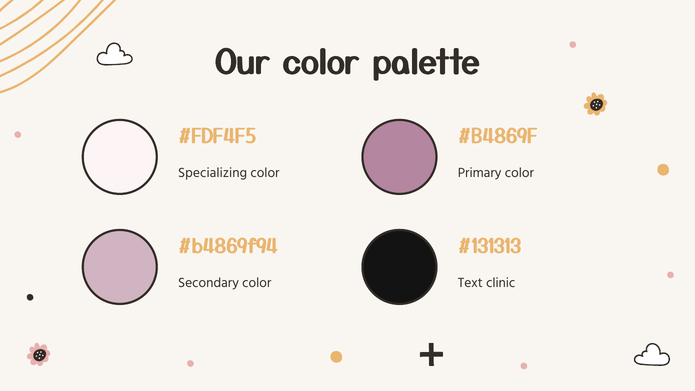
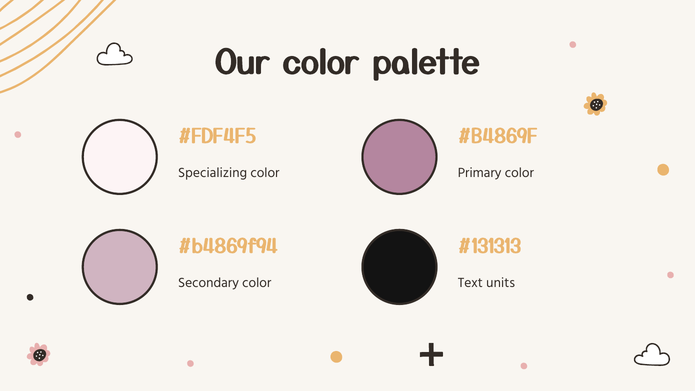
clinic: clinic -> units (501, 283)
